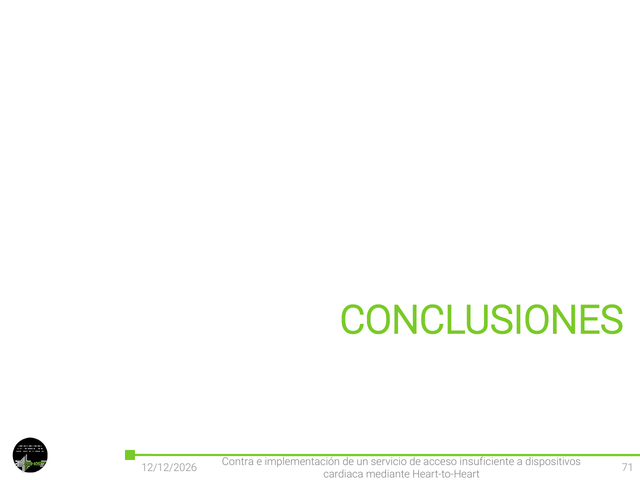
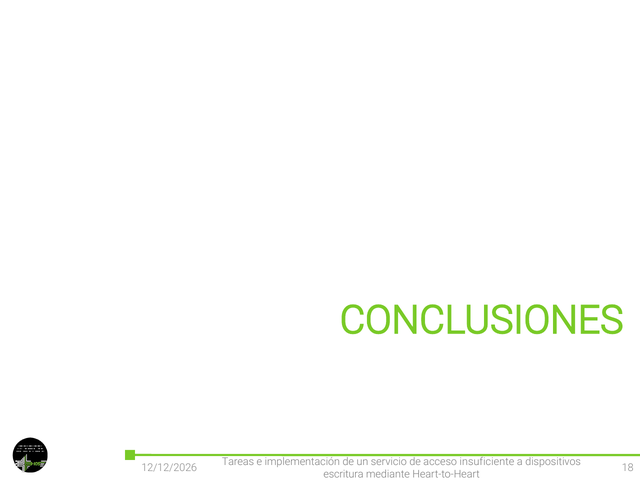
Contra: Contra -> Tareas (238, 462)
71: 71 -> 18 (628, 468)
cardiaca: cardiaca -> escritura (343, 474)
